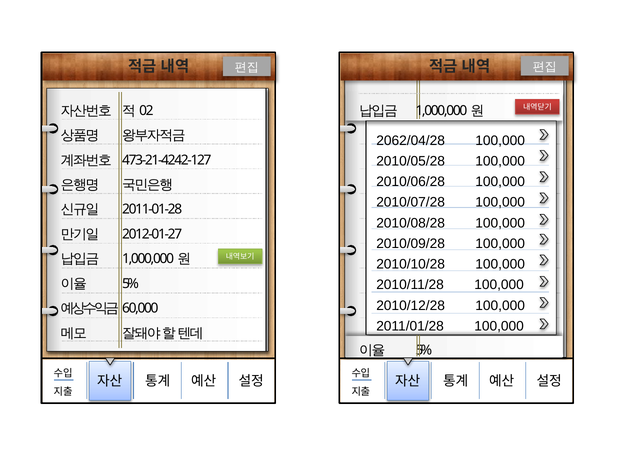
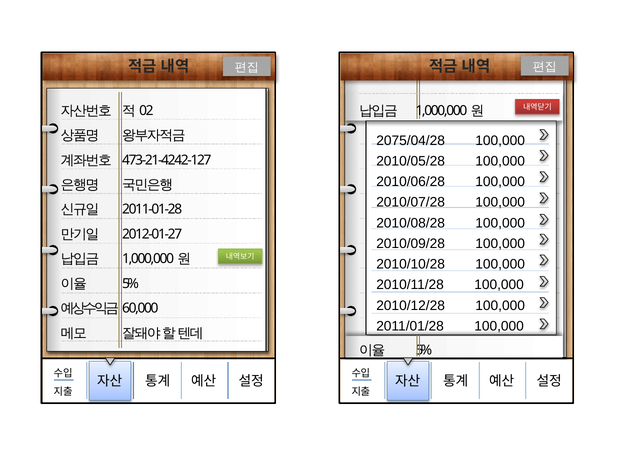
2062/04/28: 2062/04/28 -> 2075/04/28 (411, 141)
